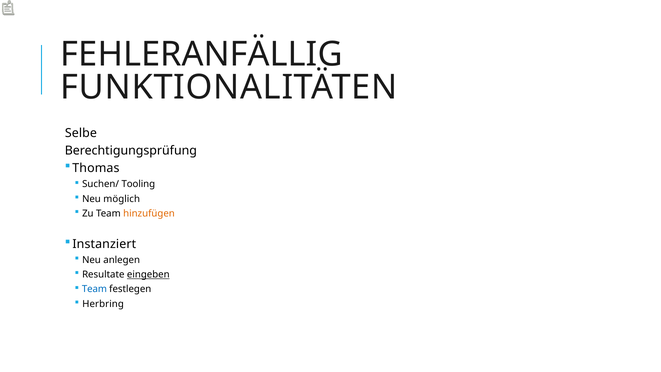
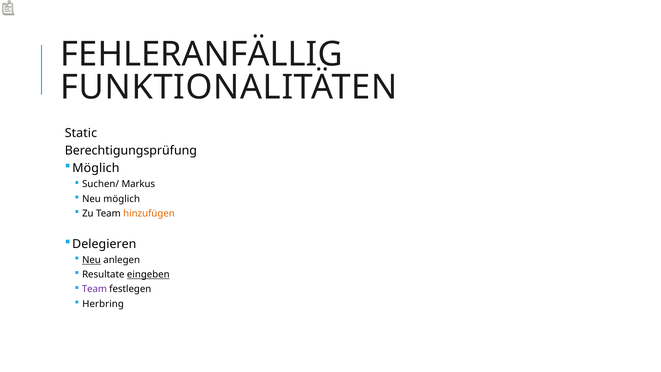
Selbe: Selbe -> Static (81, 133)
Thomas: Thomas -> Möglich (96, 168)
Tooling: Tooling -> Markus (138, 184)
Instanziert: Instanziert -> Delegieren (104, 244)
Neu underline: none -> present (91, 260)
Team colour: blue -> purple (94, 289)
